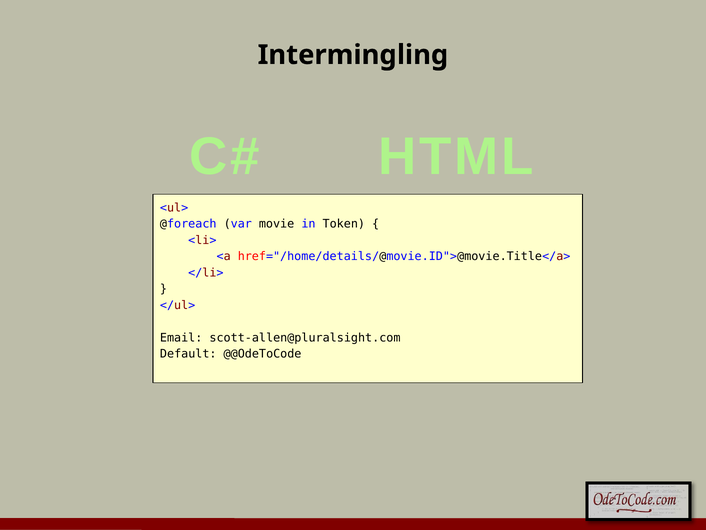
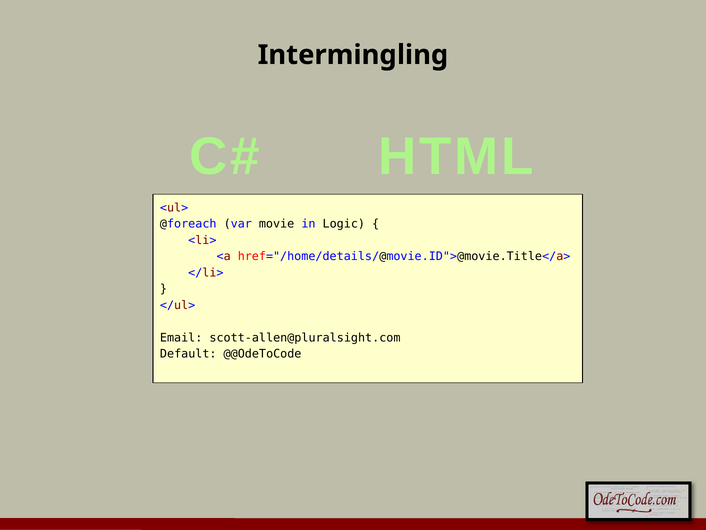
Token: Token -> Logic (344, 224)
